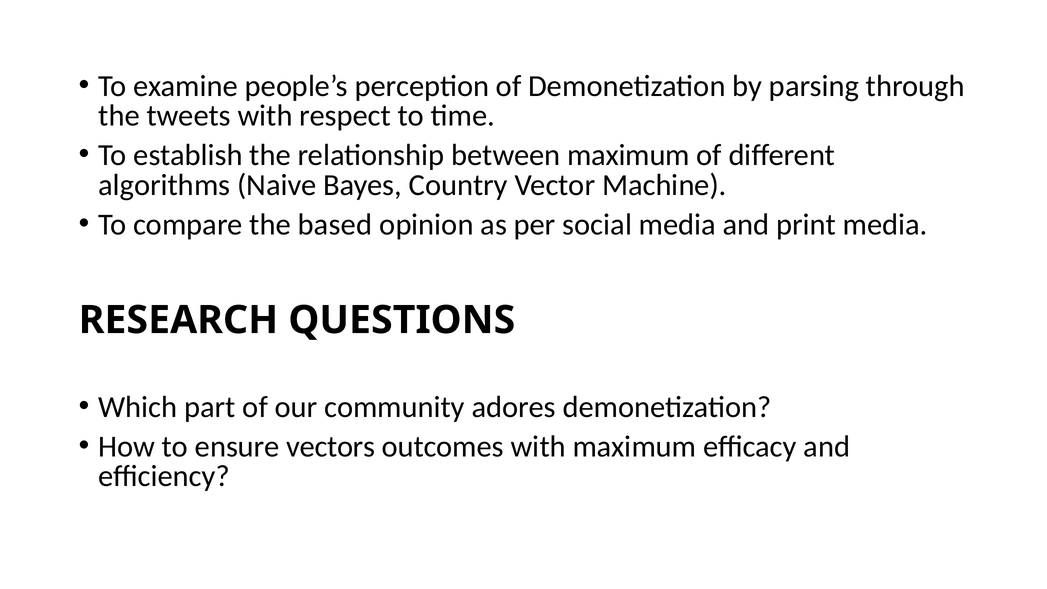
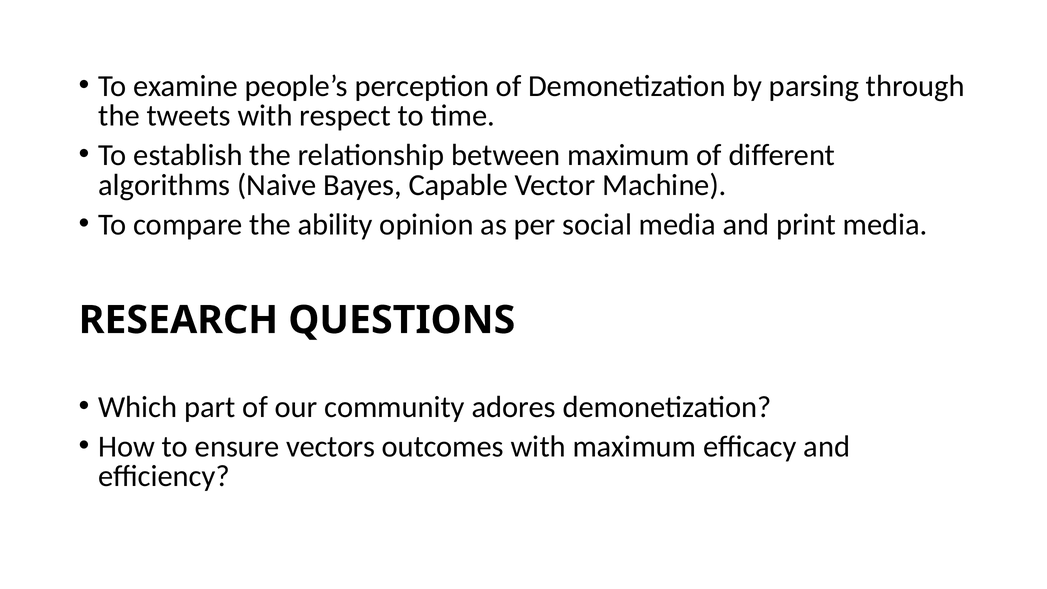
Country: Country -> Capable (458, 185)
based: based -> ability (335, 225)
